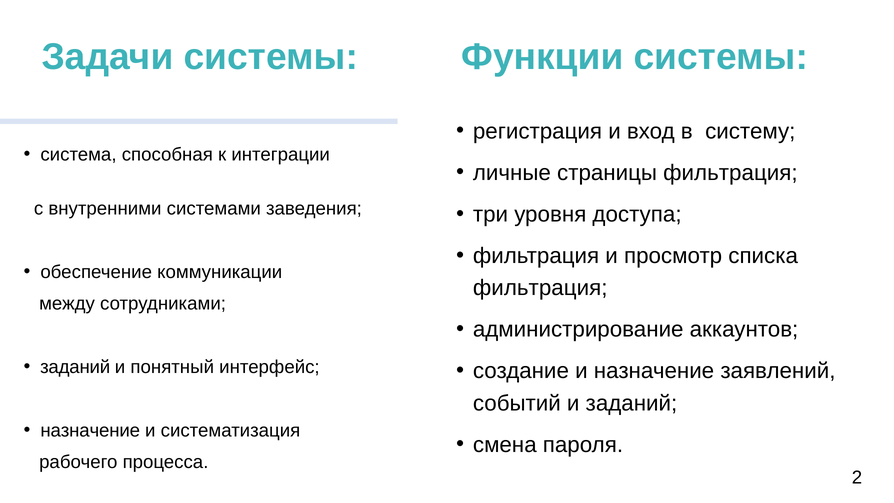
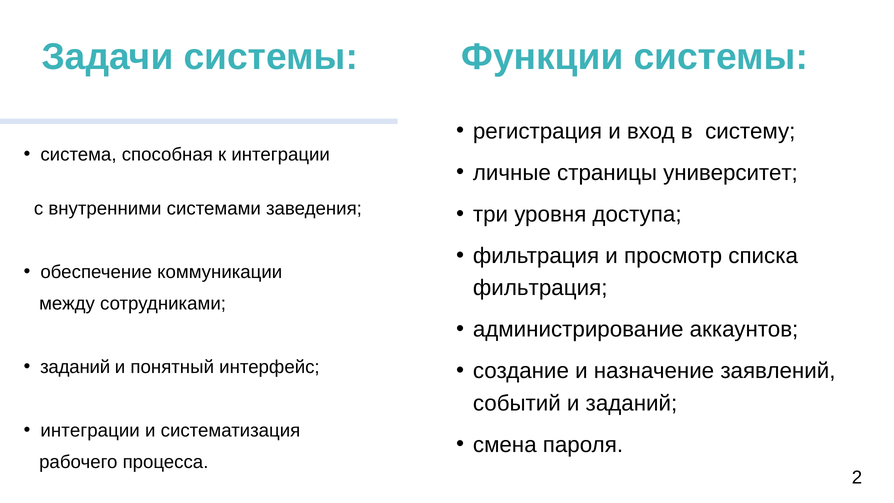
страницы фильтрация: фильтрация -> университет (730, 173)
назначение: назначение -> интеграции (90, 430)
